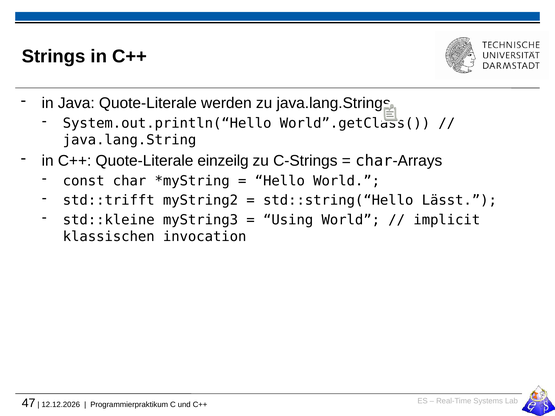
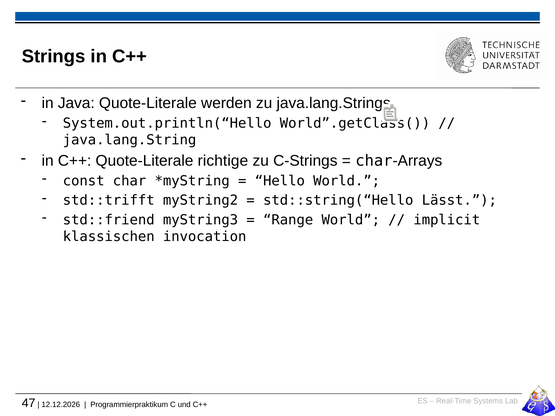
einzeilg: einzeilg -> richtige (223, 161)
std::kleine: std::kleine -> std::friend (109, 220)
Using: Using -> Range (288, 220)
